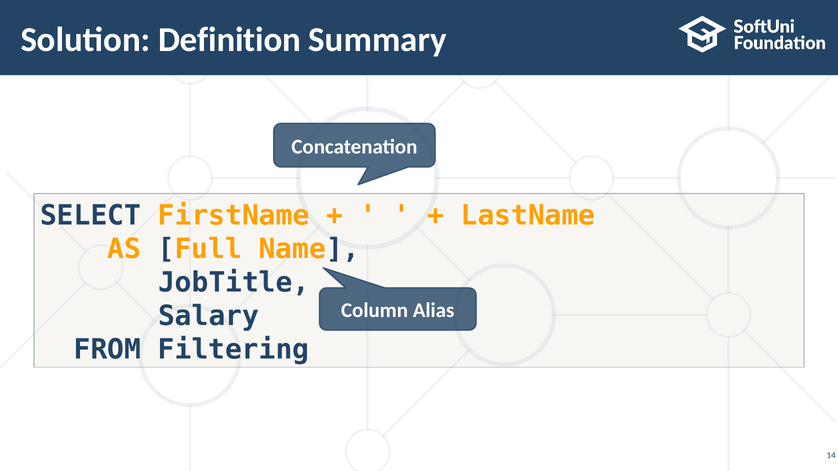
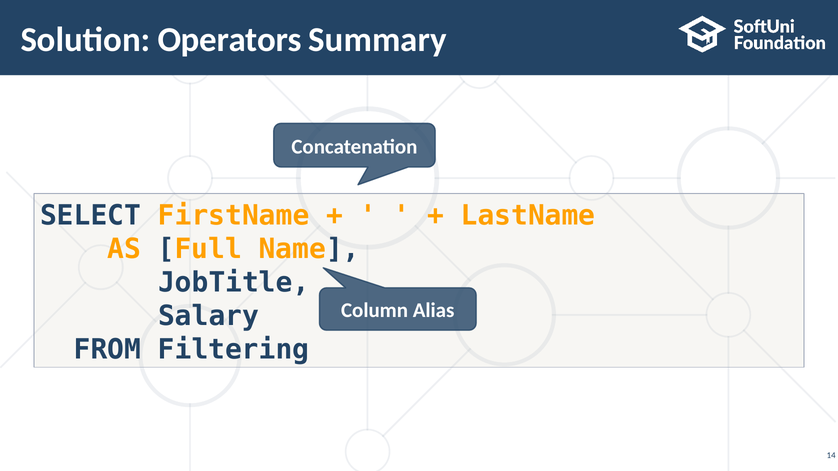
Definition: Definition -> Operators (230, 40)
